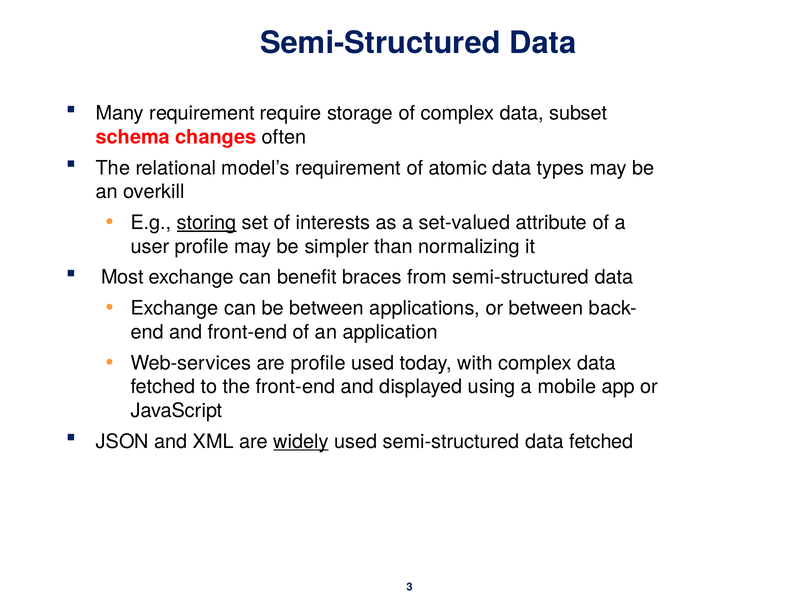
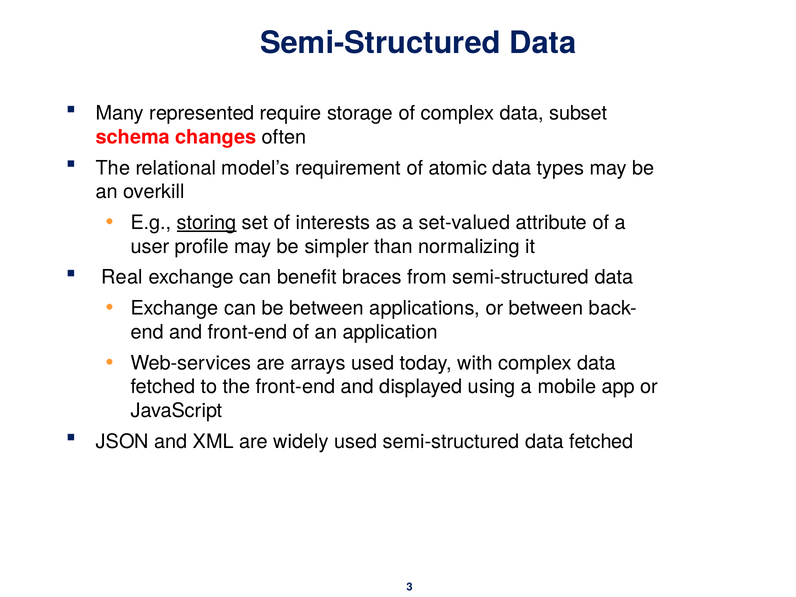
Many requirement: requirement -> represented (202, 113)
Most: Most -> Real (122, 277)
are profile: profile -> arrays (318, 363)
widely underline: present -> none (301, 442)
